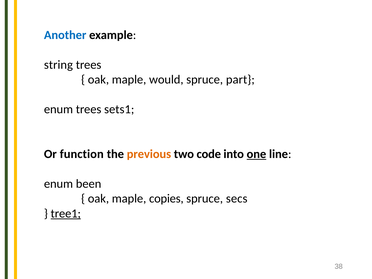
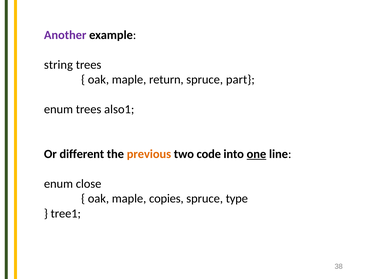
Another colour: blue -> purple (65, 35)
would: would -> return (166, 80)
sets1: sets1 -> also1 (119, 109)
function: function -> different (82, 154)
been: been -> close (89, 184)
secs: secs -> type (237, 199)
tree1 underline: present -> none (66, 213)
